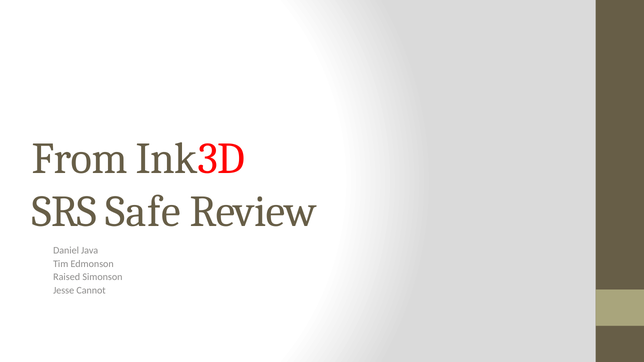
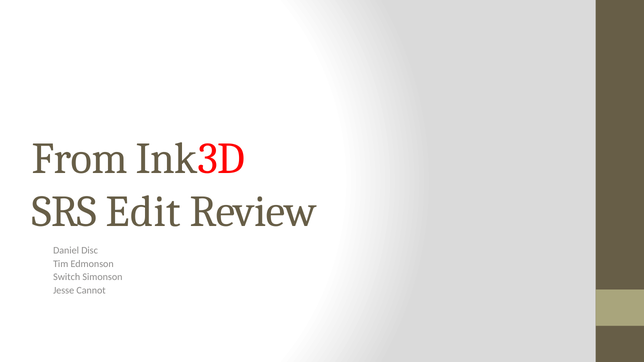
Safe: Safe -> Edit (143, 212)
Java: Java -> Disc (90, 251)
Raised: Raised -> Switch (67, 277)
